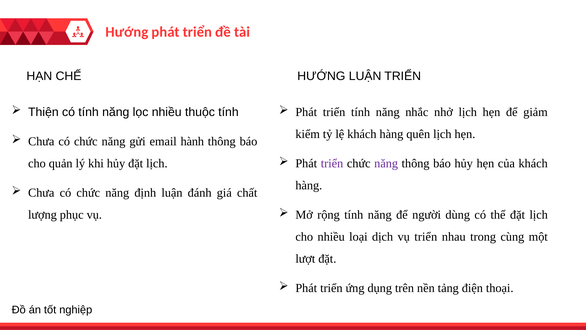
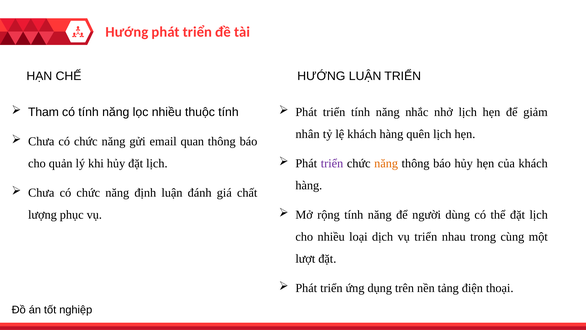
Thiện: Thiện -> Tham (43, 112)
kiểm: kiểm -> nhân (308, 134)
hành: hành -> quan (192, 141)
năng colour: purple -> orange (386, 163)
